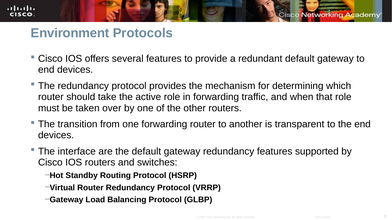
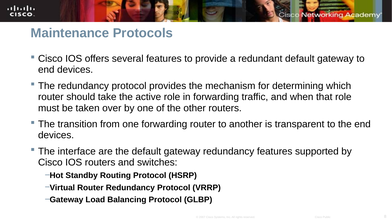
Environment: Environment -> Maintenance (70, 33)
